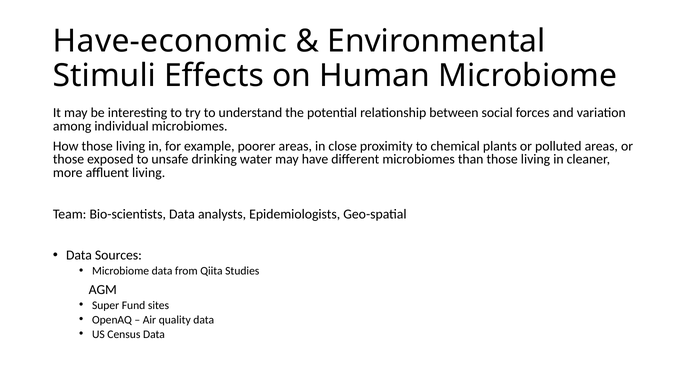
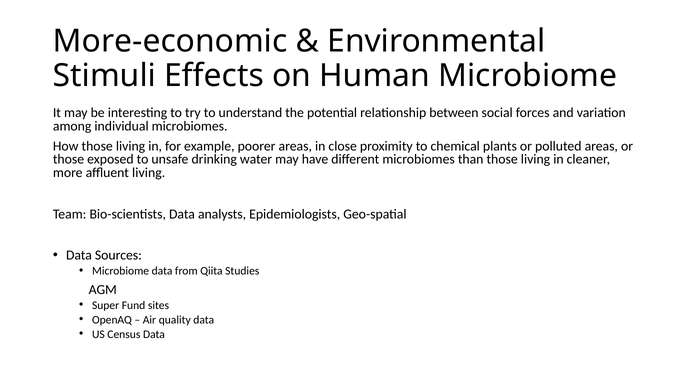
Have-economic: Have-economic -> More-economic (170, 41)
